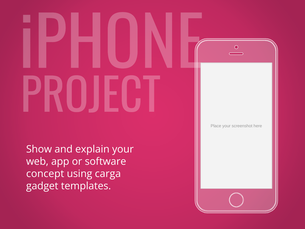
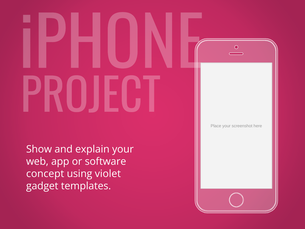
carga: carga -> violet (108, 174)
